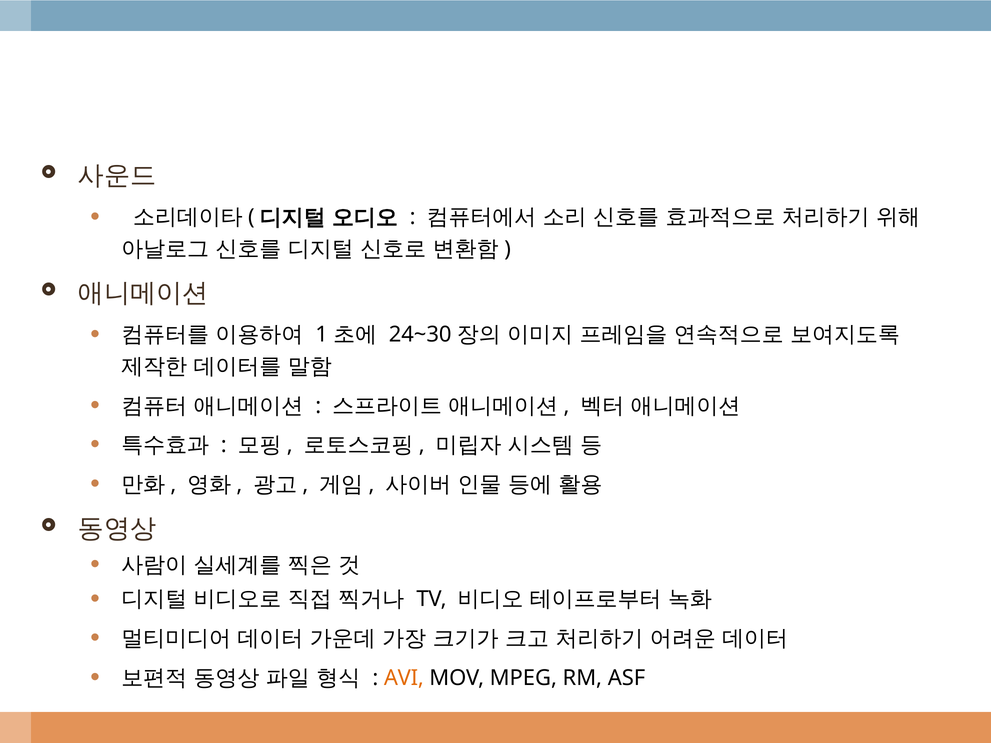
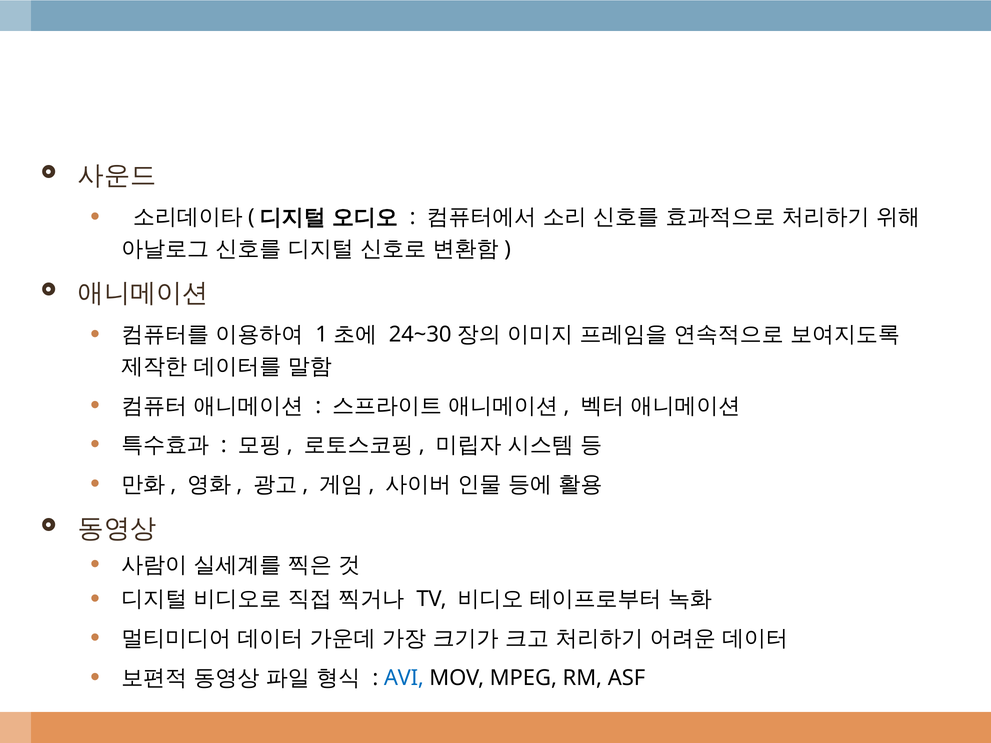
AVI colour: orange -> blue (404, 678)
